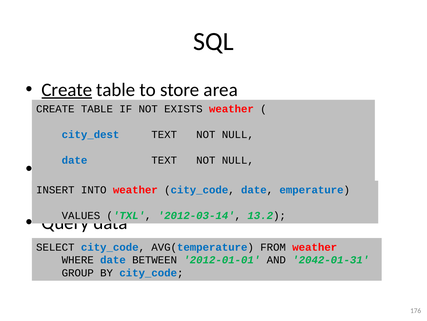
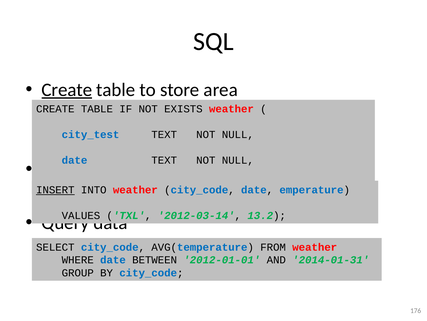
city_dest: city_dest -> city_test (91, 134)
INSERT underline: none -> present (55, 190)
2042-01-31: 2042-01-31 -> 2014-01-31 (331, 260)
